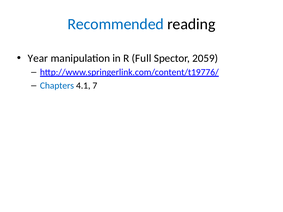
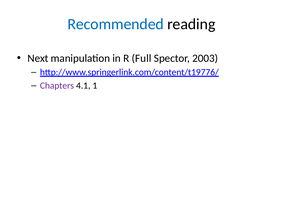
Year: Year -> Next (38, 58)
2059: 2059 -> 2003 (205, 58)
Chapters colour: blue -> purple (57, 86)
7: 7 -> 1 (95, 86)
